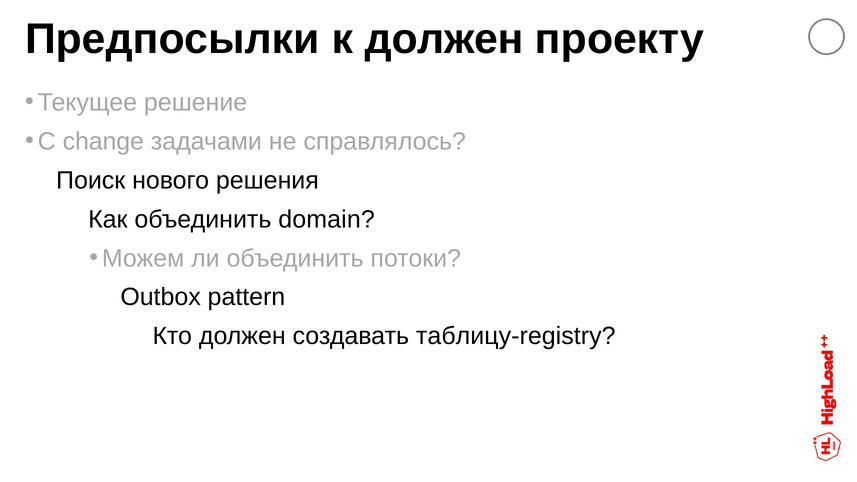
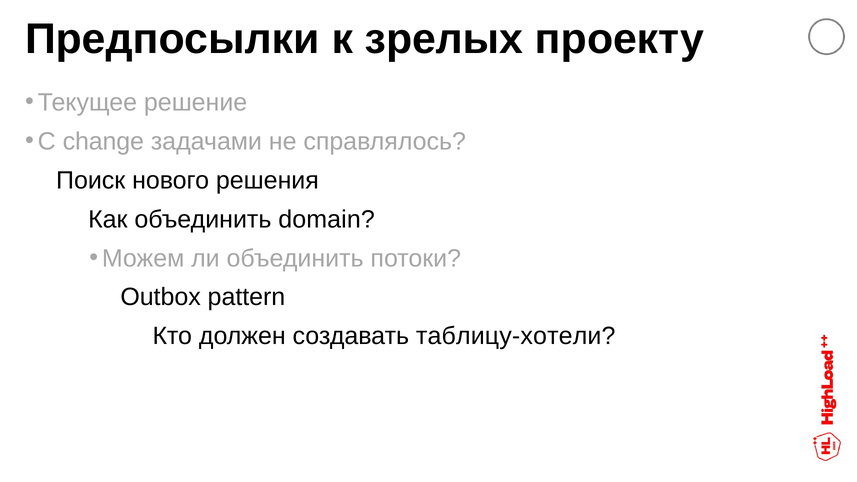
к должен: должен -> зрелых (444, 39)
таблицу-registry: таблицу-registry -> таблицу-хотели (516, 336)
